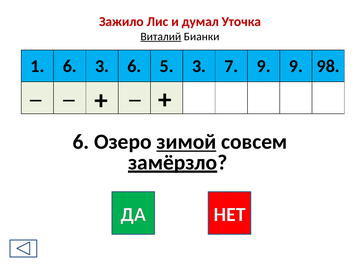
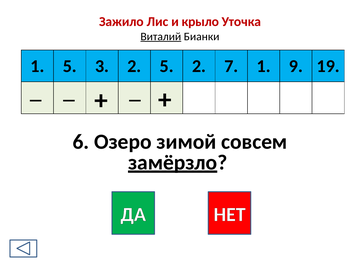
думал: думал -> крыло (200, 22)
1 6: 6 -> 5 (70, 66)
3 6: 6 -> 2 (134, 66)
5 3: 3 -> 2 (199, 66)
7 9: 9 -> 1 (264, 66)
98: 98 -> 19 (328, 66)
зимой underline: present -> none (186, 142)
